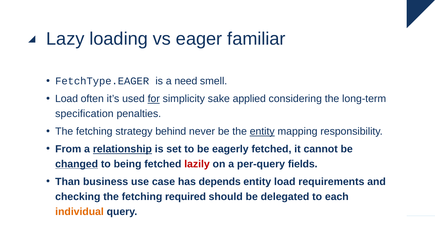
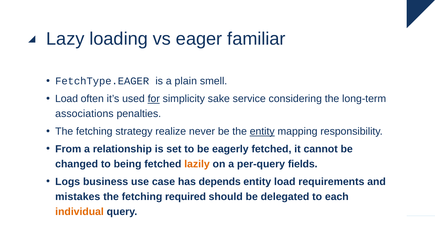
need: need -> plain (186, 81)
applied: applied -> service (249, 99)
specification: specification -> associations (84, 114)
behind: behind -> realize (171, 132)
relationship underline: present -> none (122, 150)
changed underline: present -> none (77, 165)
lazily colour: red -> orange (197, 165)
Than: Than -> Logs (68, 182)
checking: checking -> mistakes (78, 197)
